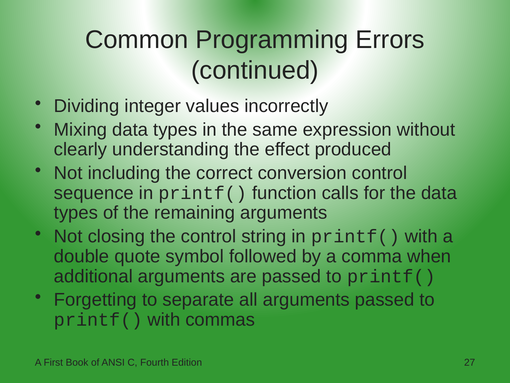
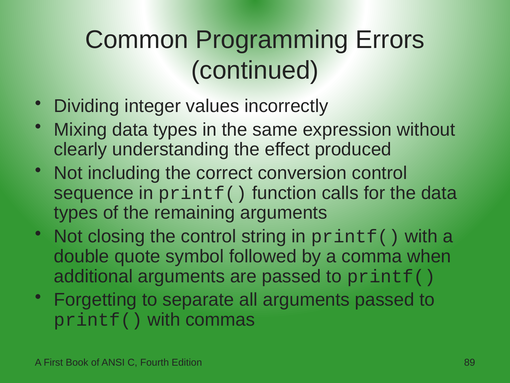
27: 27 -> 89 (470, 362)
